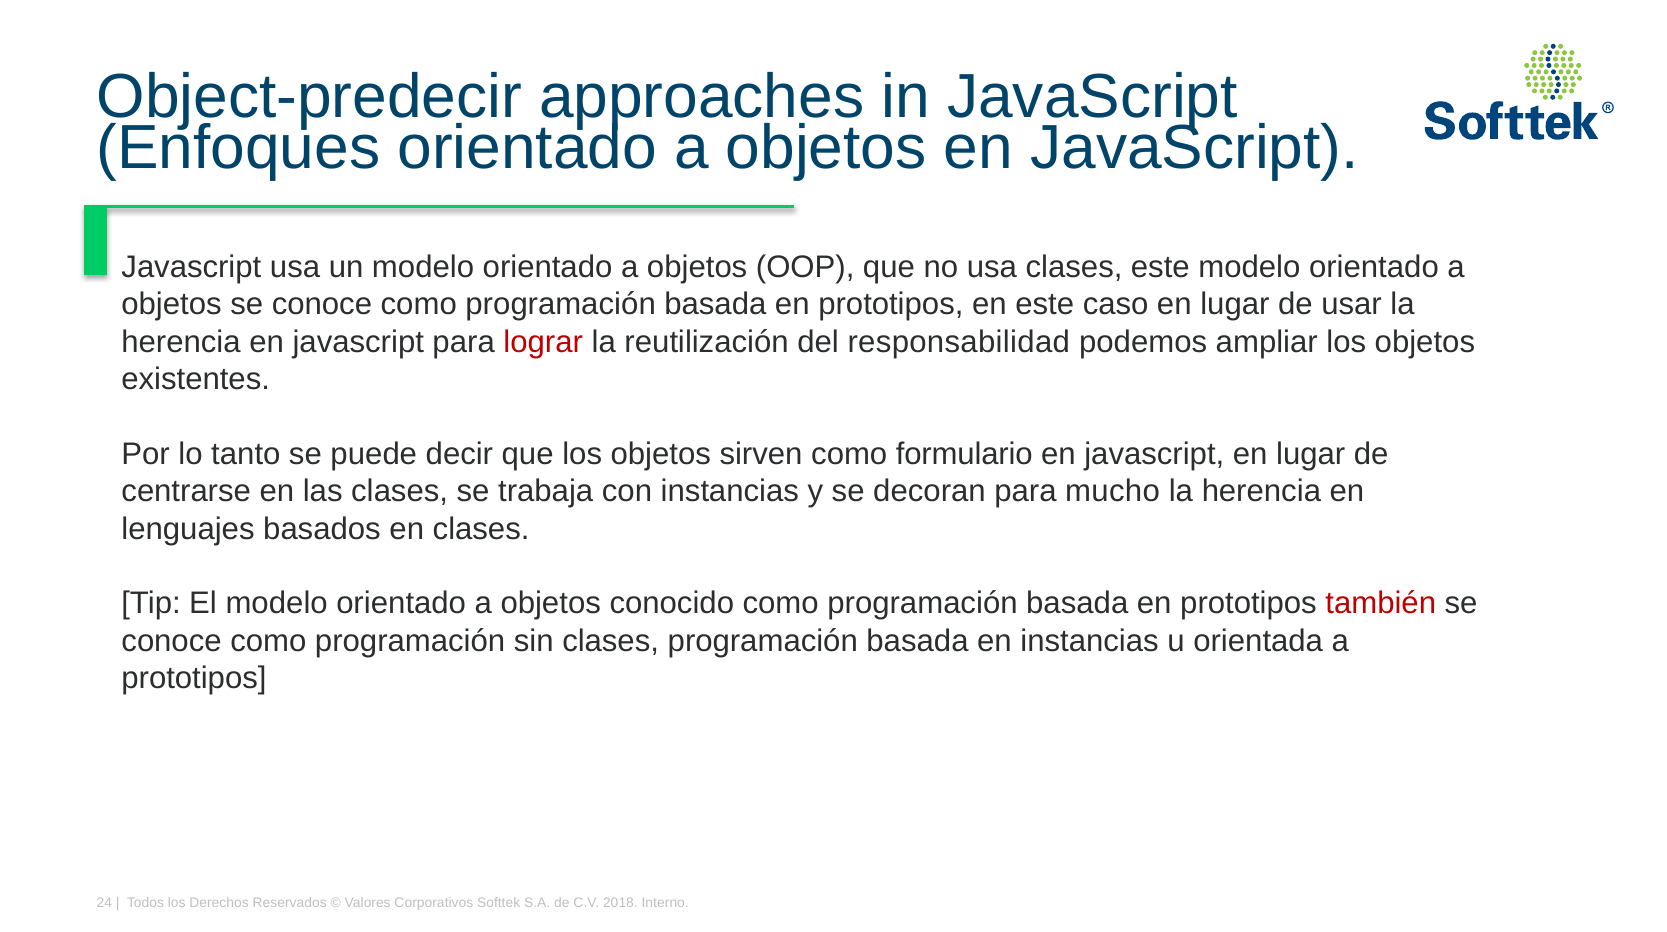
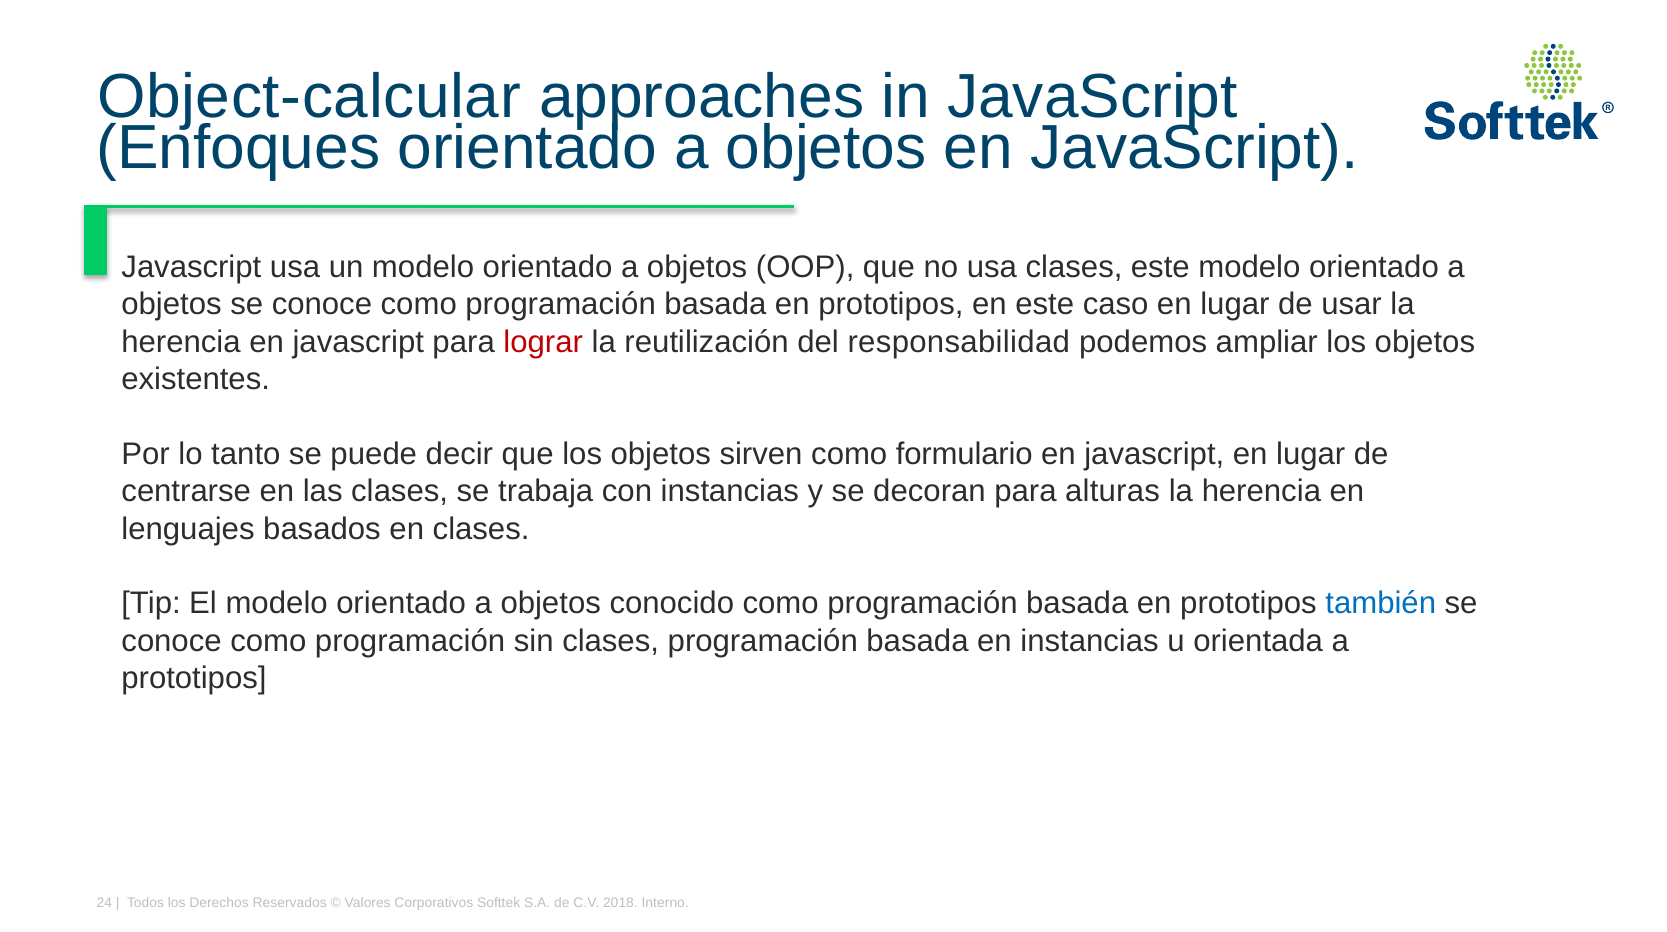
Object-predecir: Object-predecir -> Object-calcular (309, 96)
mucho: mucho -> alturas (1113, 491)
también colour: red -> blue (1381, 603)
